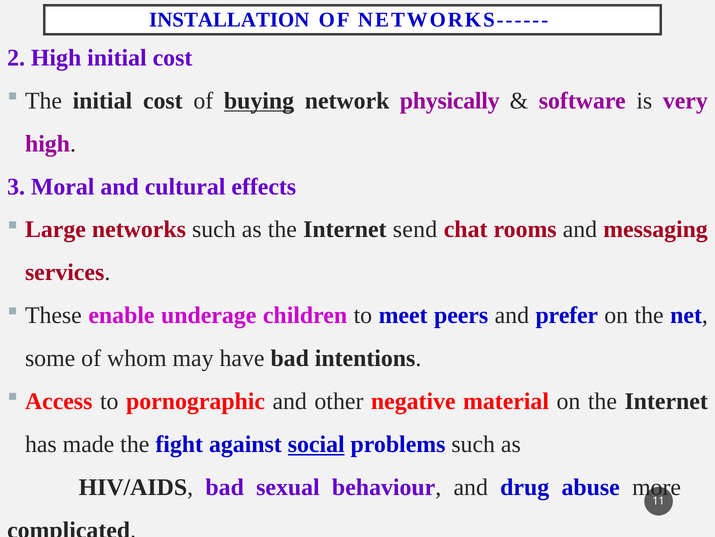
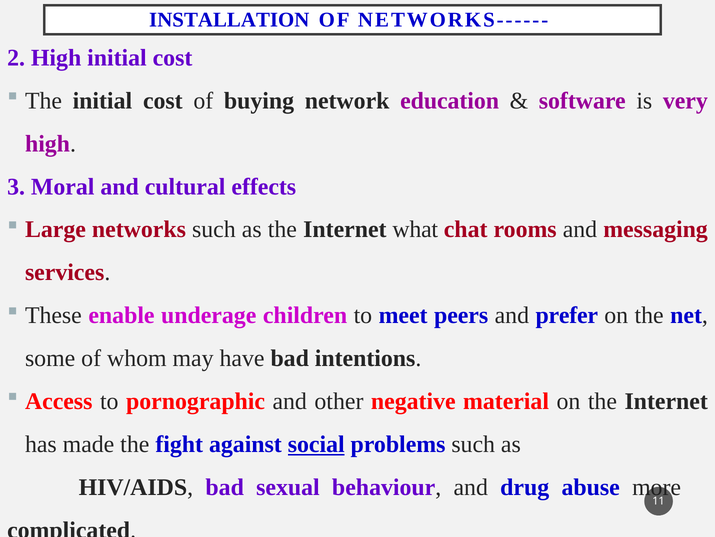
buying underline: present -> none (259, 101)
physically: physically -> education (450, 101)
send: send -> what (415, 229)
